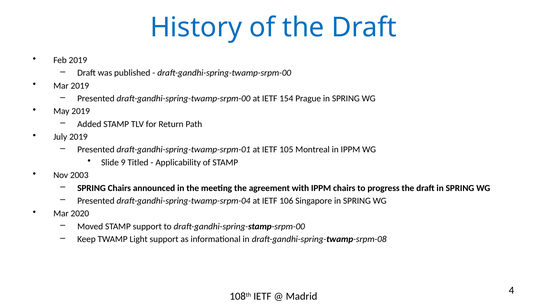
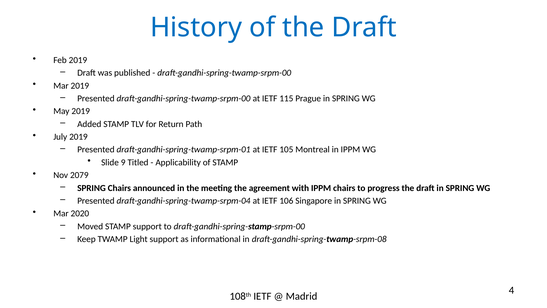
154: 154 -> 115 (286, 98)
2003: 2003 -> 2079 (79, 175)
